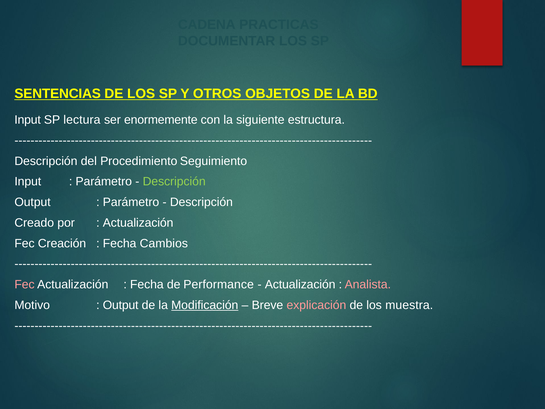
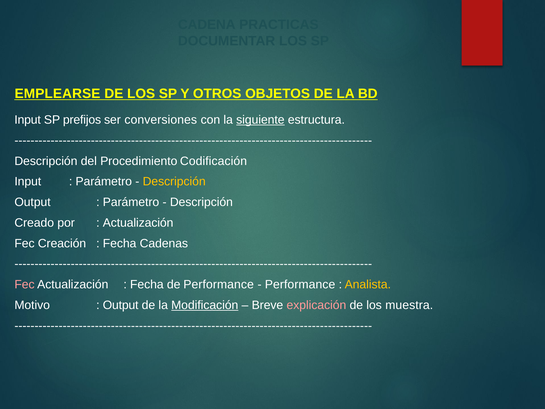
SENTENCIAS: SENTENCIAS -> EMPLEARSE (57, 94)
lectura: lectura -> prefijos (82, 120)
enormemente: enormemente -> conversiones (161, 120)
siguiente underline: none -> present (260, 120)
Seguimiento: Seguimiento -> Codificación (214, 161)
Descripción colour: light green -> yellow (174, 182)
Cambios: Cambios -> Cadenas (164, 243)
Actualización: Actualización -> Performance (300, 284)
Analista colour: pink -> yellow (368, 284)
